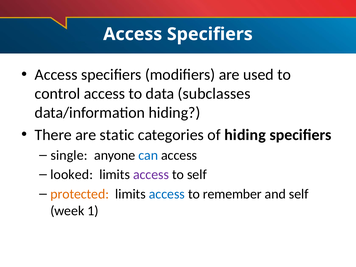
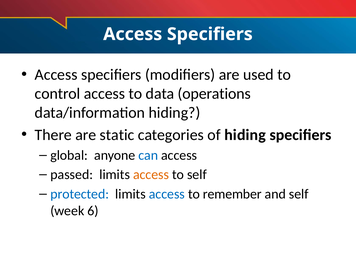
subclasses: subclasses -> operations (214, 94)
single: single -> global (69, 155)
looked: looked -> passed (72, 175)
access colour: purple -> orange (151, 175)
protected colour: orange -> blue (80, 194)
1: 1 -> 6 (93, 211)
